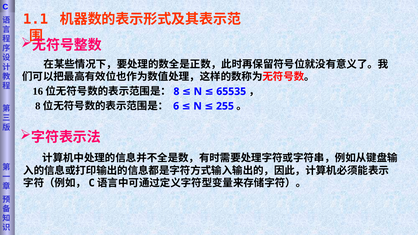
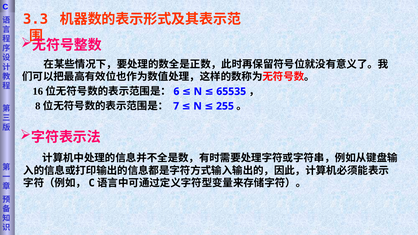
1.1: 1.1 -> 3.3 (36, 19)
8: 8 -> 6 (176, 92)
6: 6 -> 7 (176, 106)
